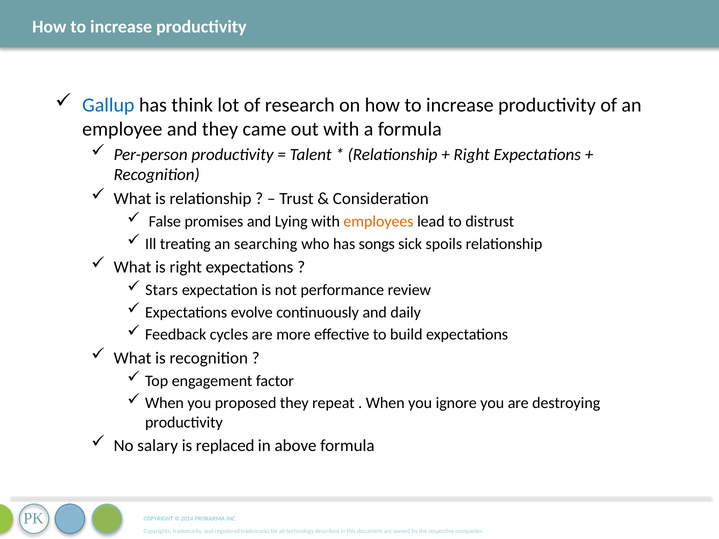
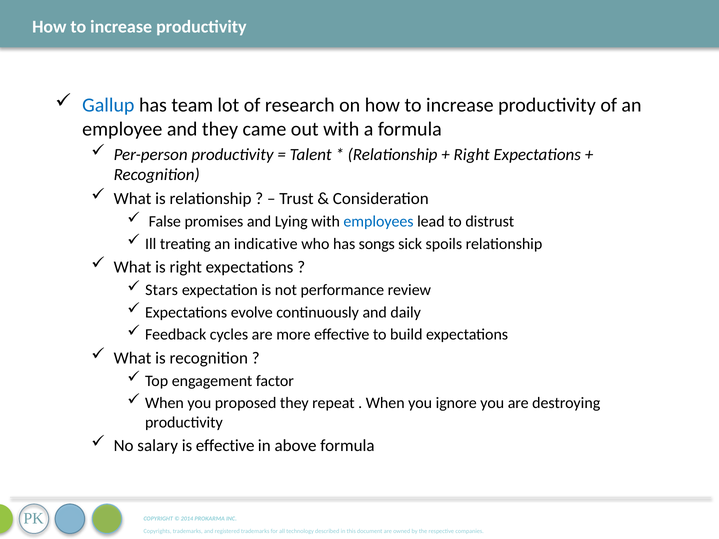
think: think -> team (192, 105)
employees colour: orange -> blue (379, 222)
searching: searching -> indicative (266, 244)
is replaced: replaced -> effective (225, 446)
